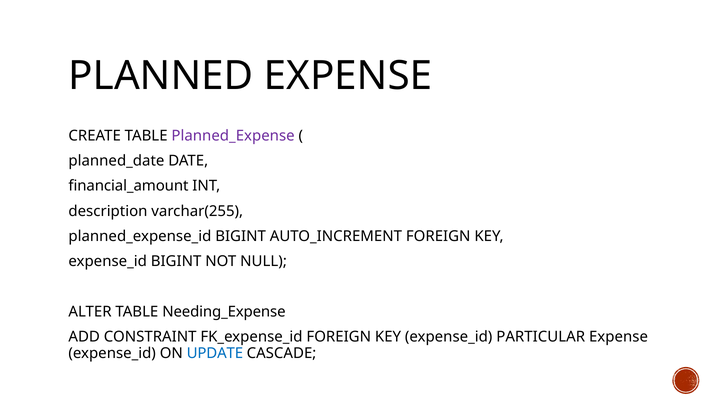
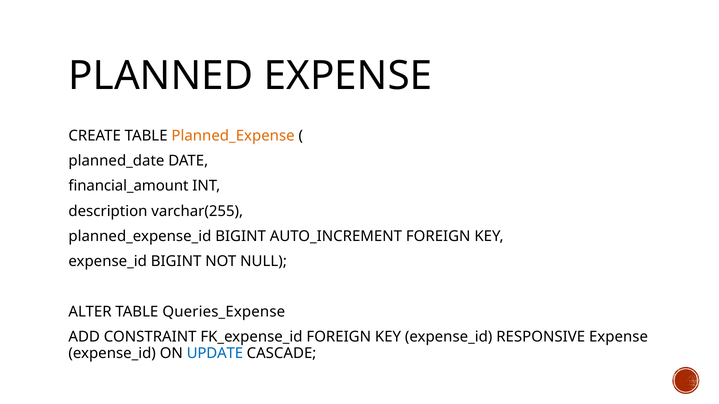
Planned_Expense colour: purple -> orange (233, 136)
Needing_Expense: Needing_Expense -> Queries_Expense (224, 312)
PARTICULAR: PARTICULAR -> RESPONSIVE (541, 337)
